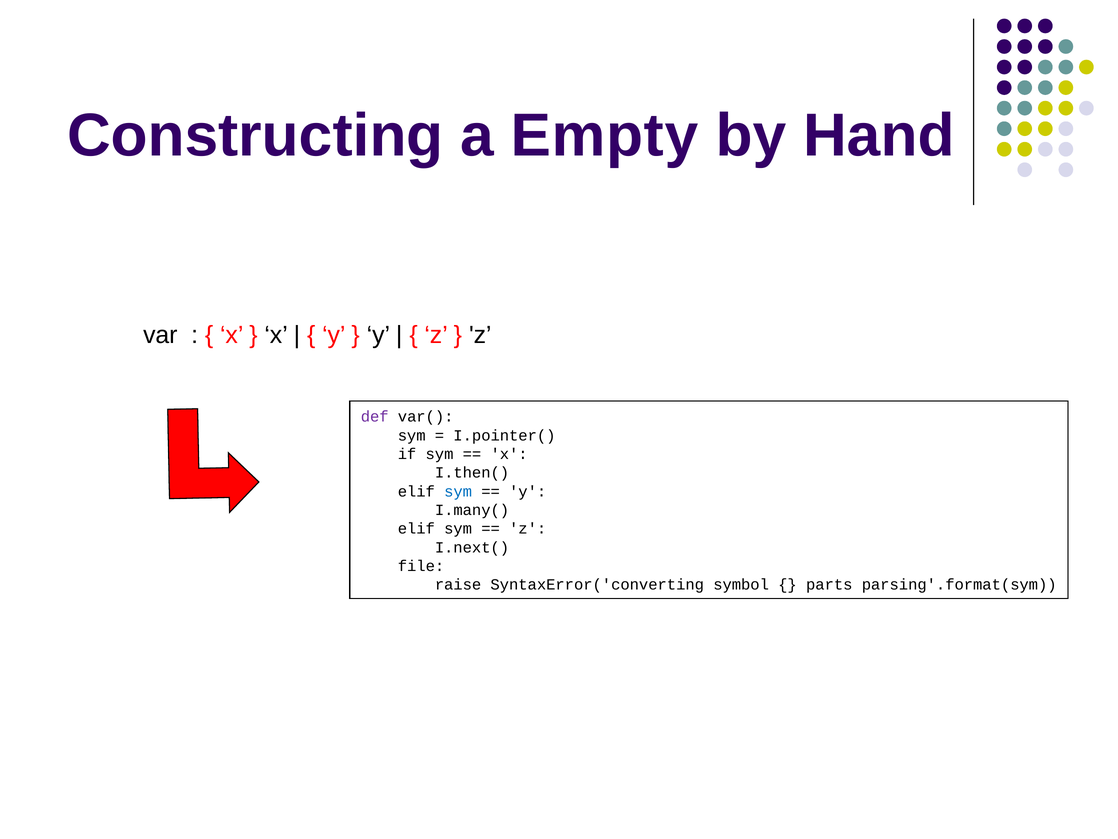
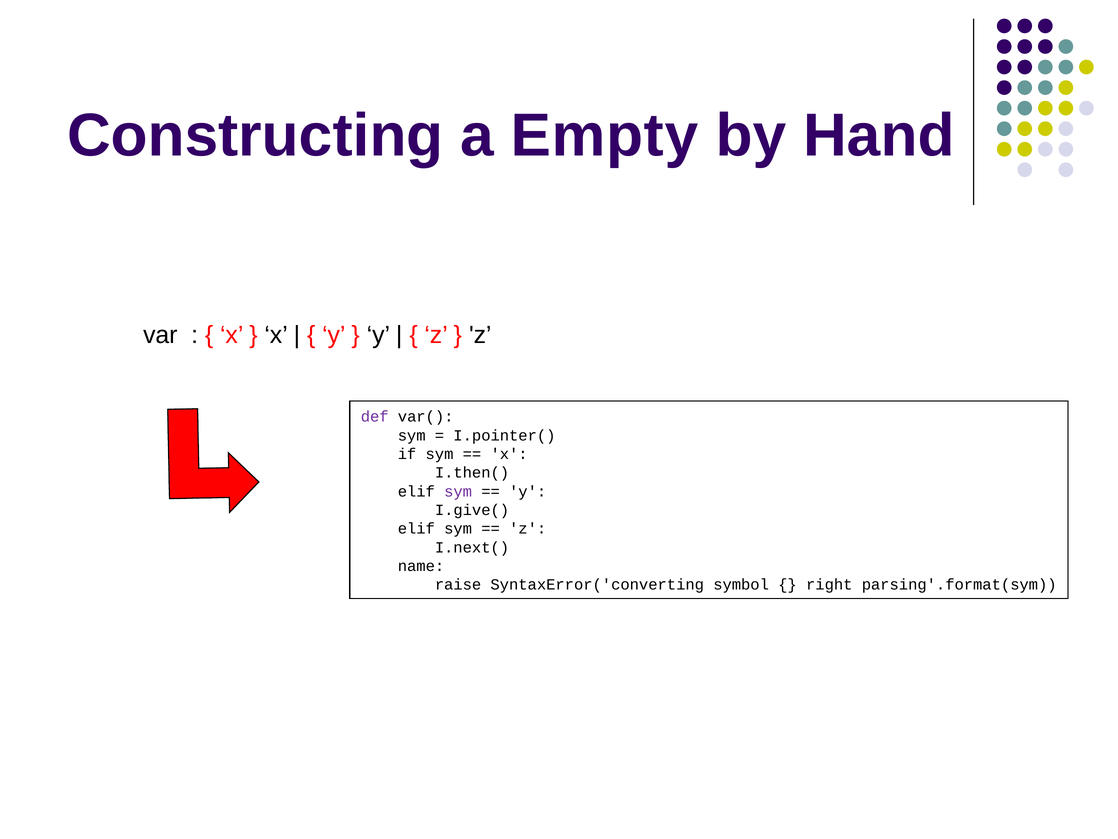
sym colour: blue -> purple (458, 491)
I.many(: I.many( -> I.give( (472, 510)
file: file -> name (421, 566)
parts: parts -> right (829, 584)
